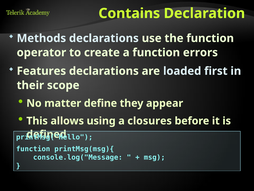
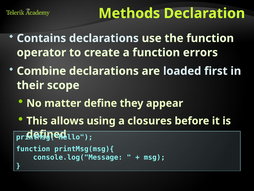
Contains: Contains -> Methods (129, 13)
Methods: Methods -> Contains (41, 38)
Features: Features -> Combine (41, 71)
